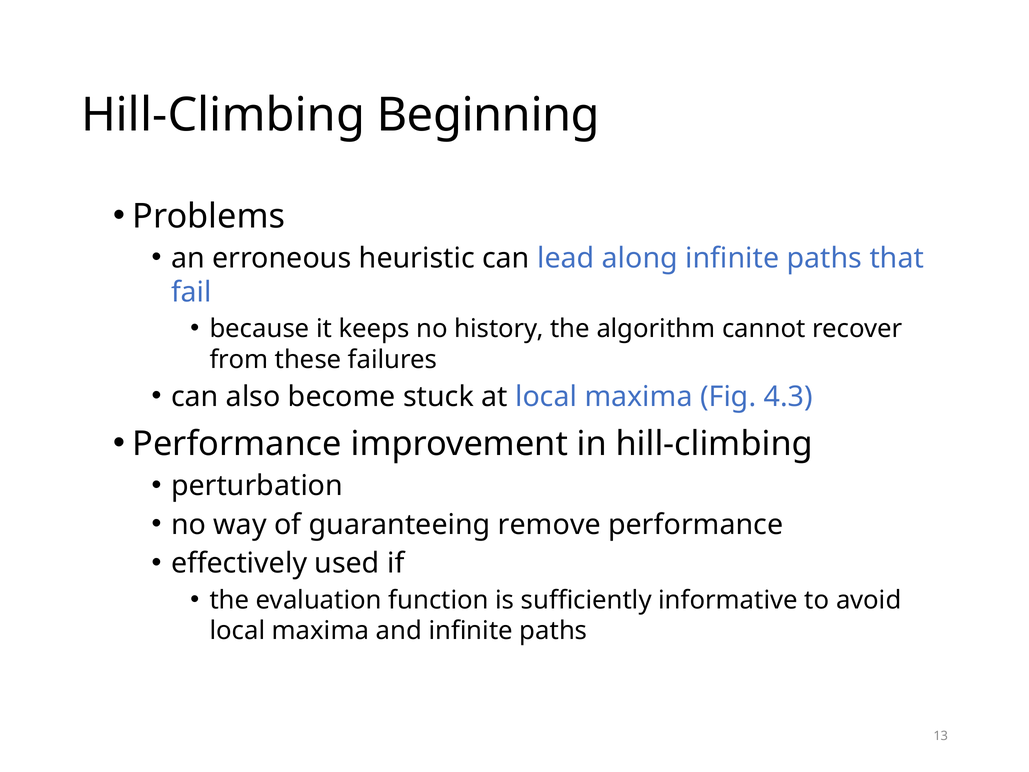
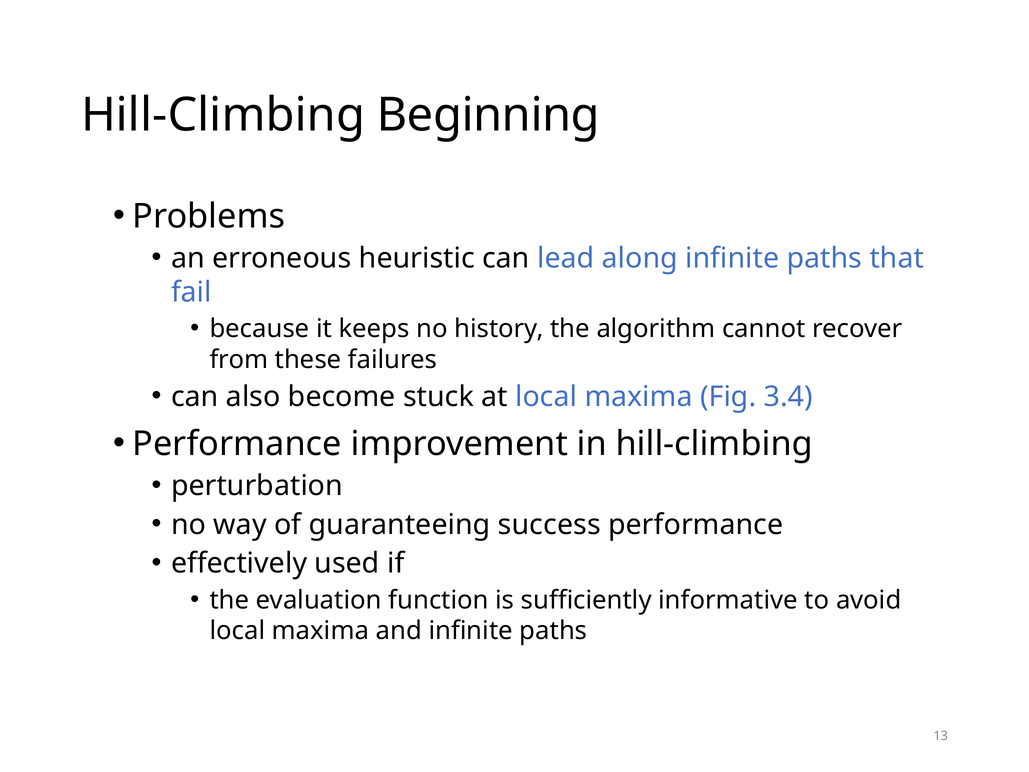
4.3: 4.3 -> 3.4 (788, 397)
remove: remove -> success (549, 524)
